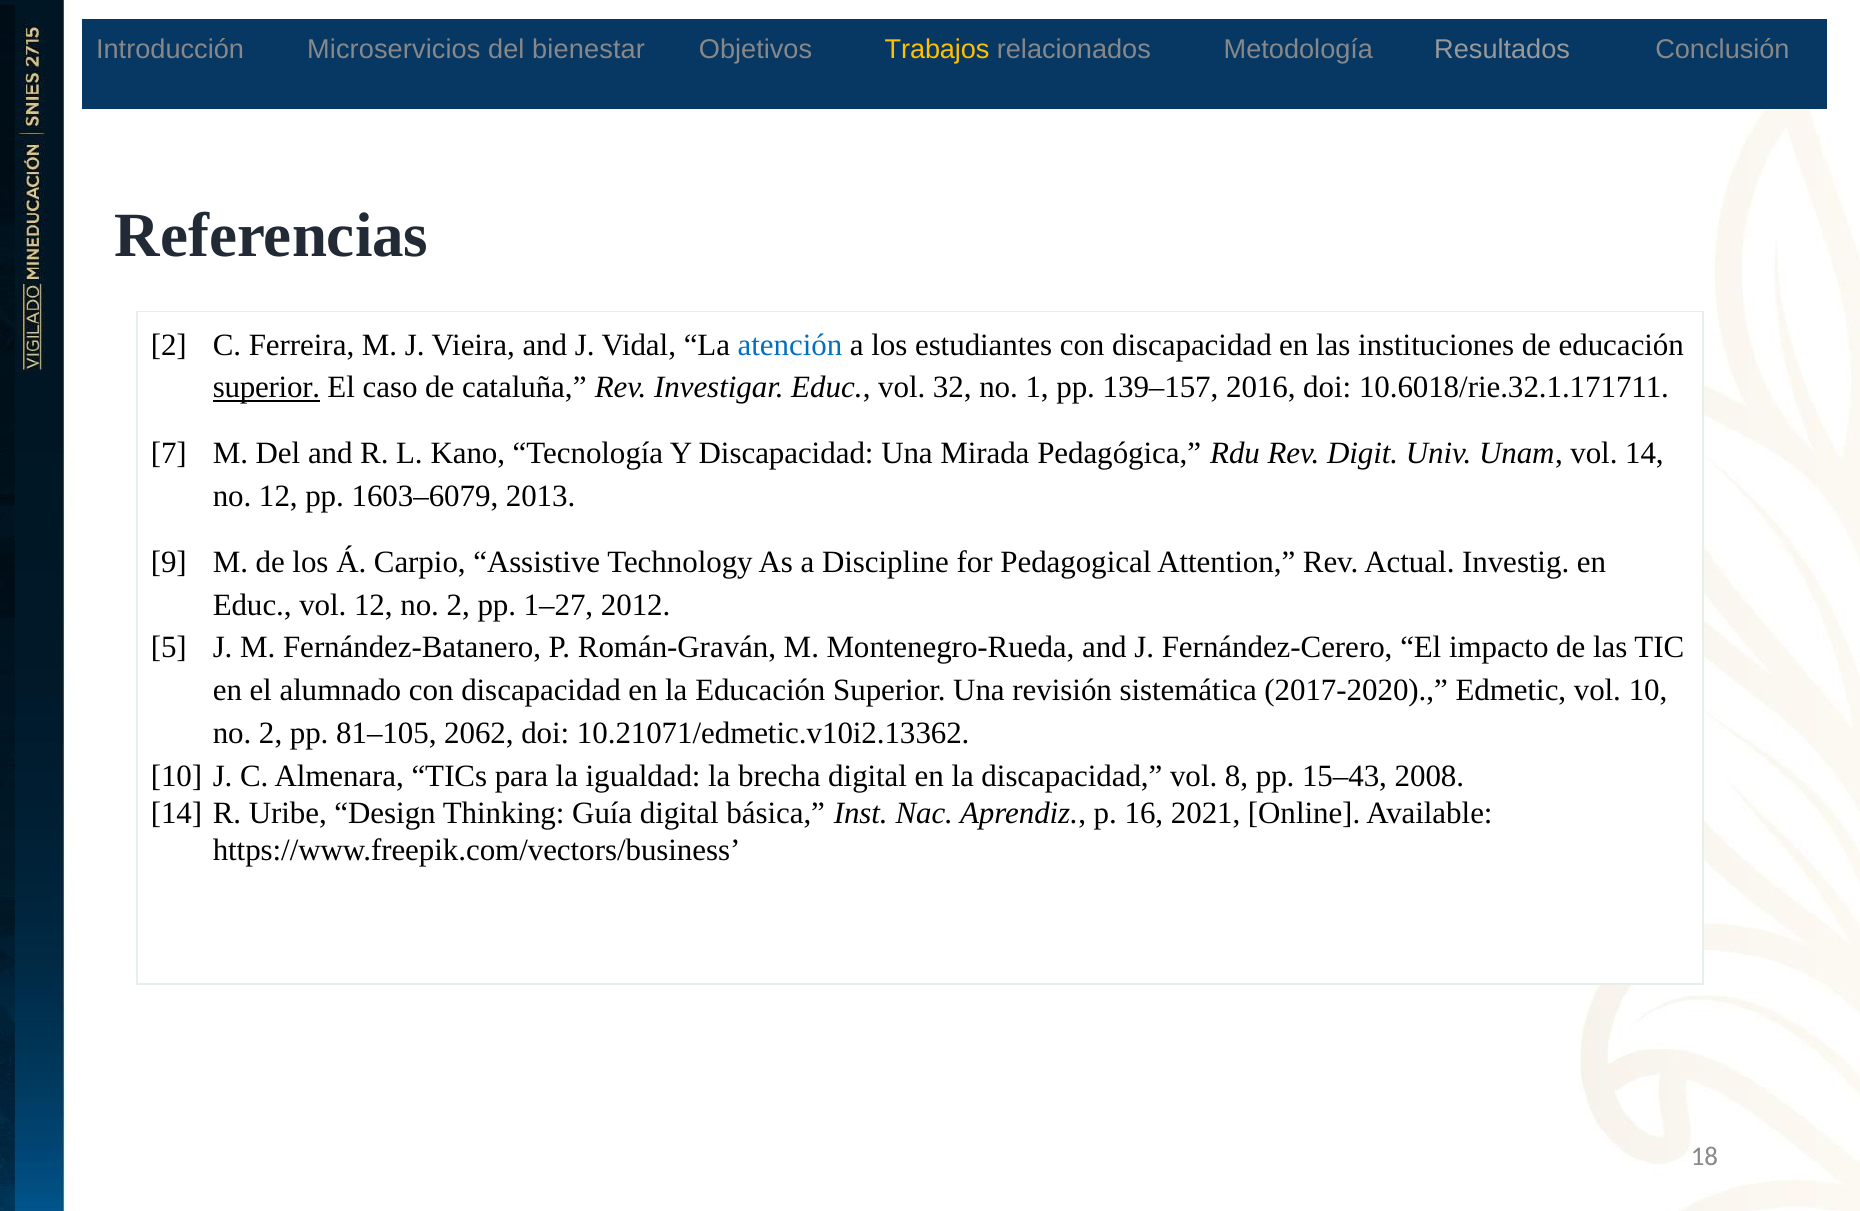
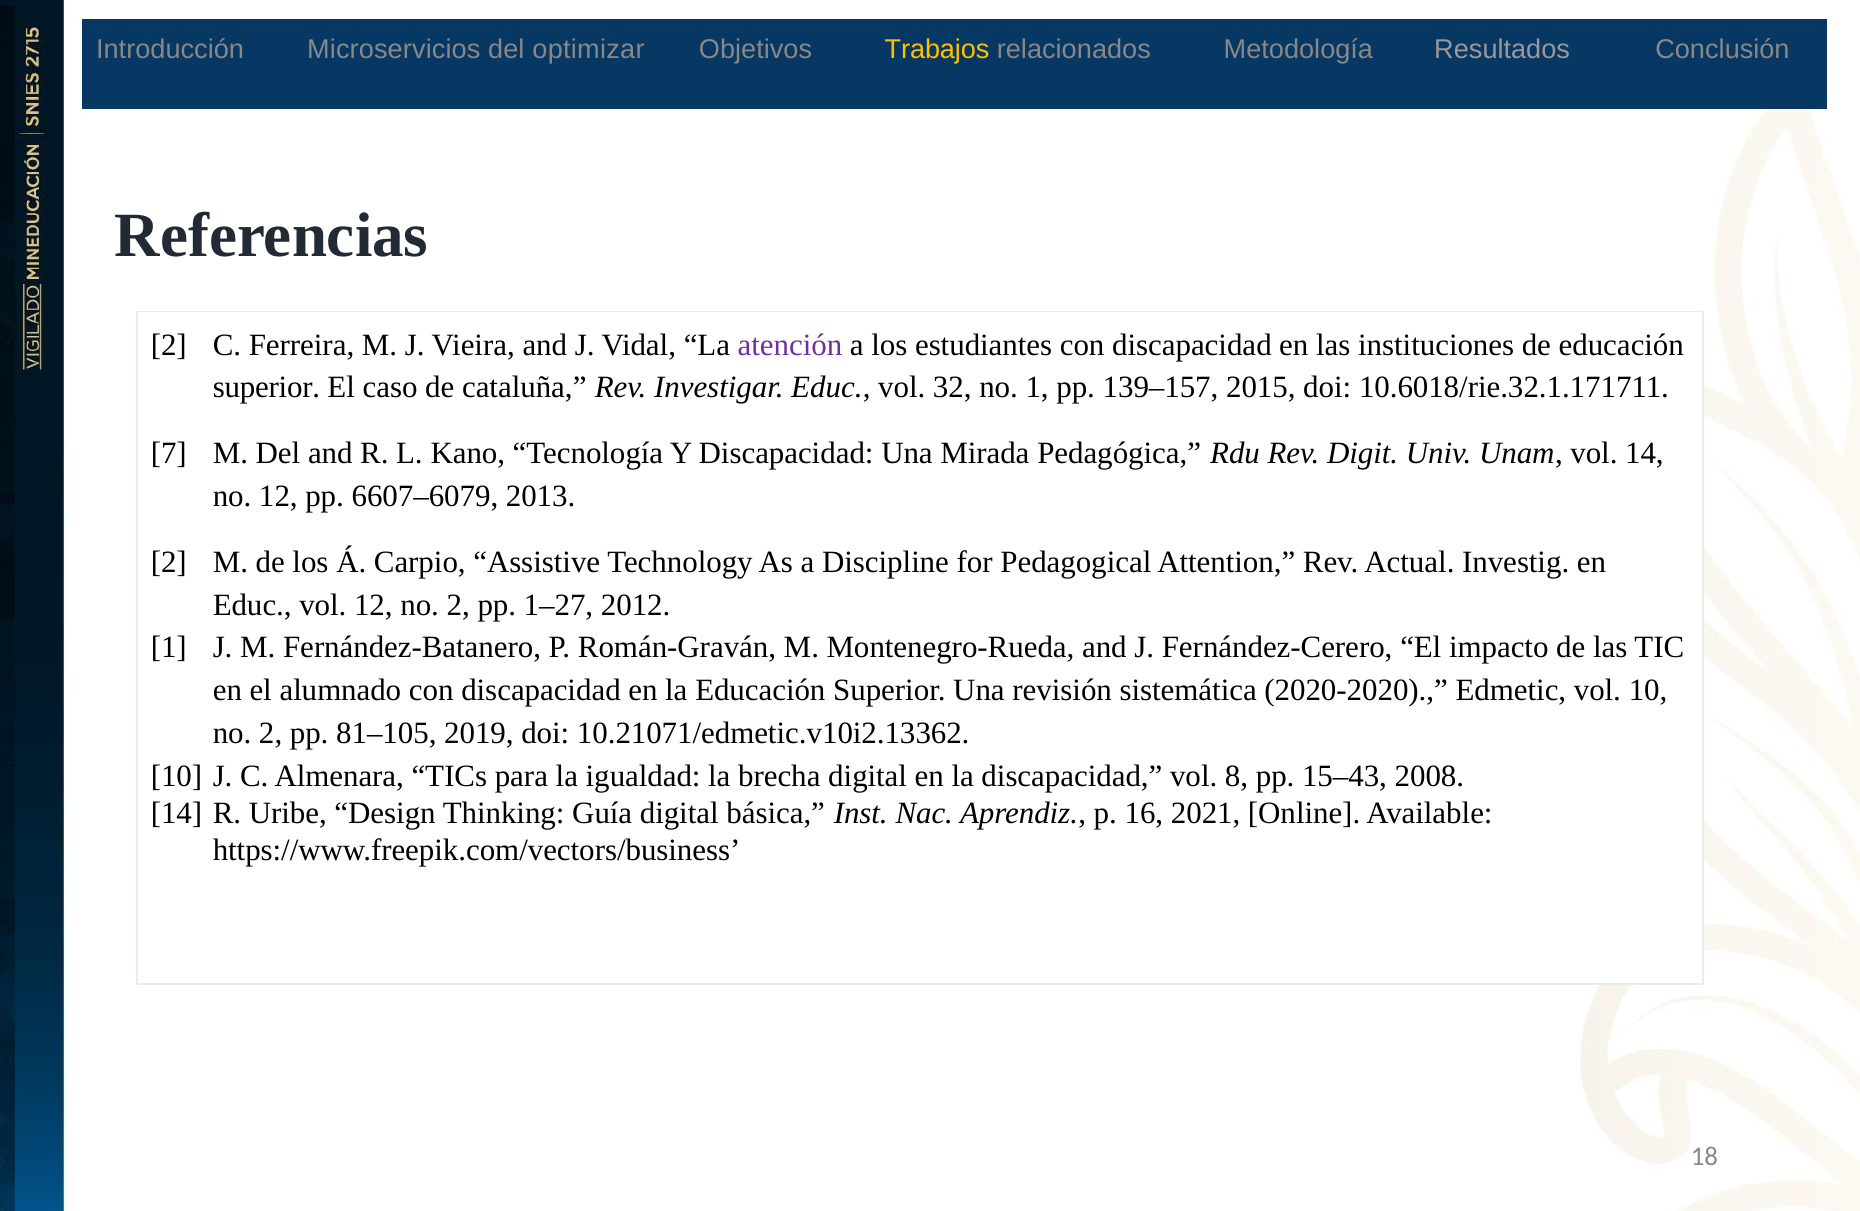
bienestar: bienestar -> optimizar (589, 49)
atención colour: blue -> purple (790, 345)
superior underline: present -> none (266, 388)
2016: 2016 -> 2015 (1261, 388)
1603–6079: 1603–6079 -> 6607–6079 (425, 496)
9: 9 -> 2 (169, 562)
5: 5 -> 1 (169, 648)
2017-2020: 2017-2020 -> 2020-2020 (1356, 690)
2062: 2062 -> 2019 (479, 733)
